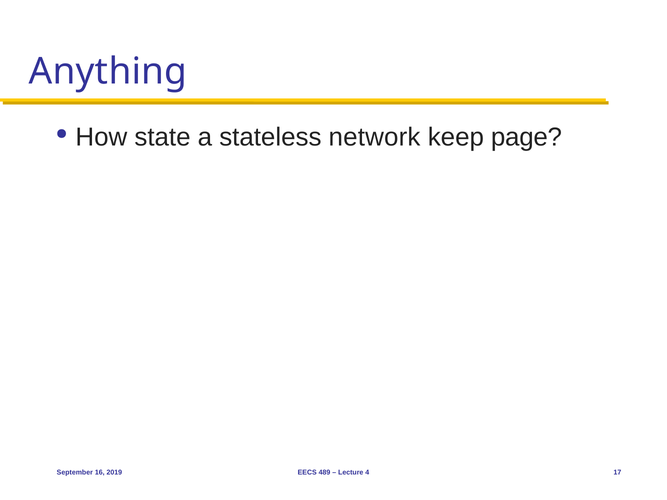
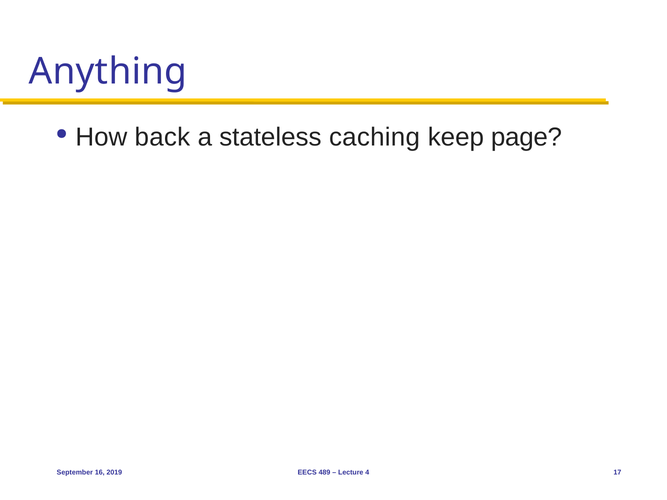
state: state -> back (162, 137)
network: network -> caching (374, 137)
